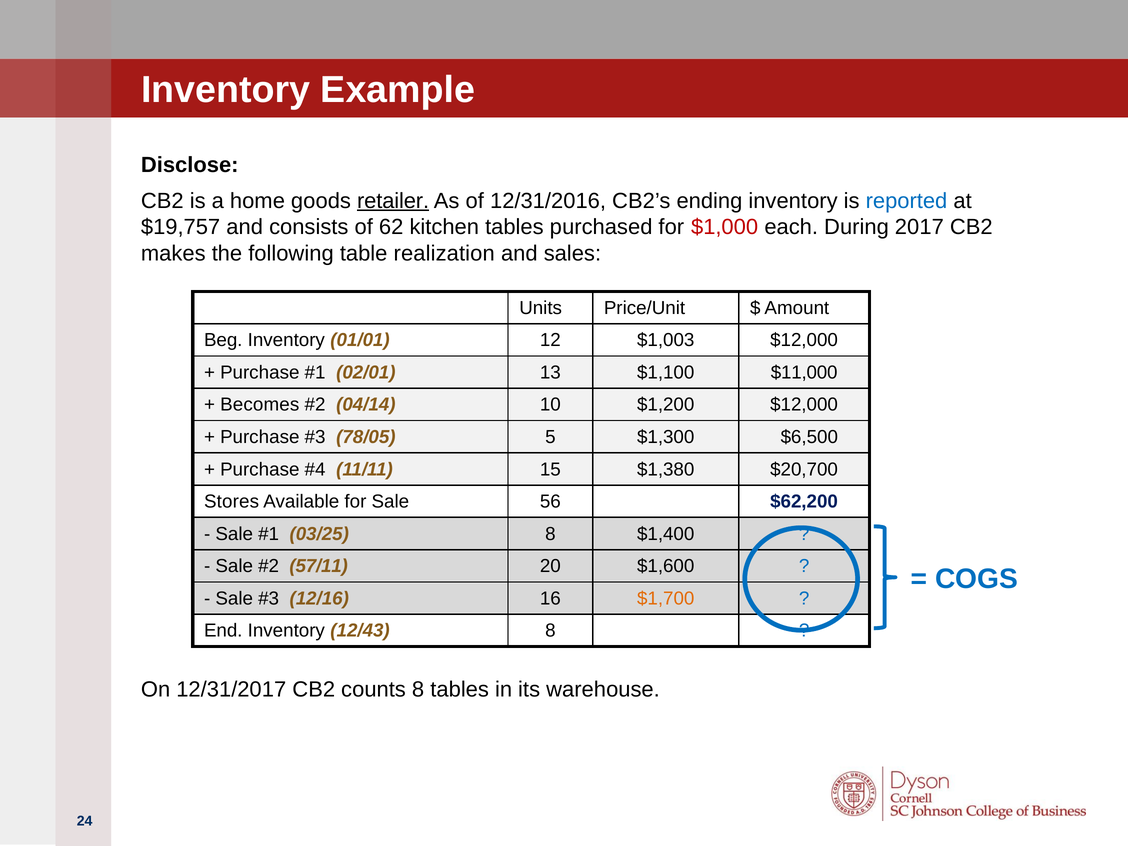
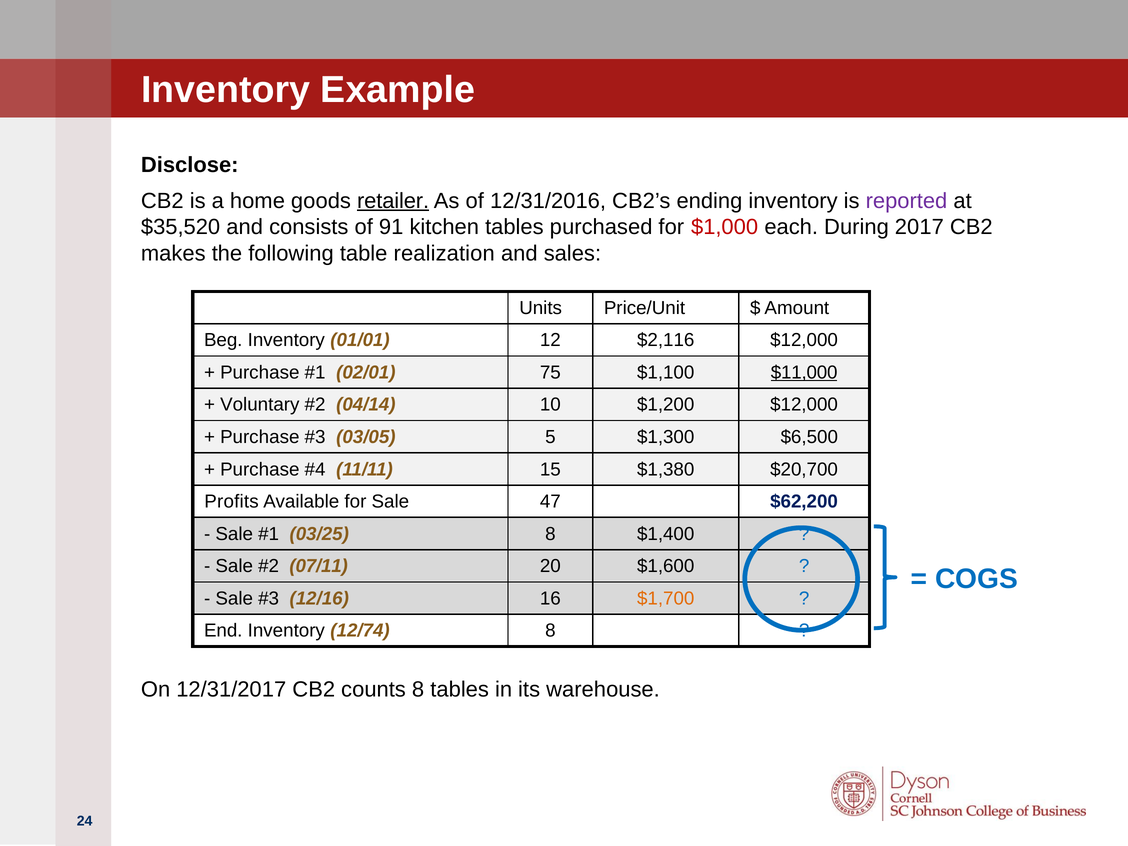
reported colour: blue -> purple (906, 201)
$19,757: $19,757 -> $35,520 (181, 227)
62: 62 -> 91 (391, 227)
$1,003: $1,003 -> $2,116 (666, 340)
13: 13 -> 75 (550, 372)
$11,000 underline: none -> present (804, 372)
Becomes: Becomes -> Voluntary (260, 405)
78/05: 78/05 -> 03/05 (366, 437)
Stores: Stores -> Profits (232, 502)
56: 56 -> 47 (550, 502)
57/11: 57/11 -> 07/11 (319, 566)
12/43: 12/43 -> 12/74 (360, 631)
